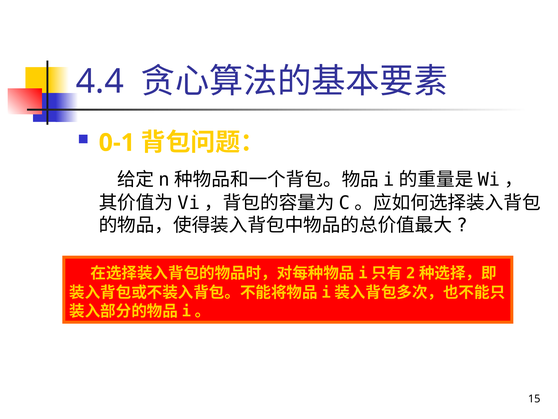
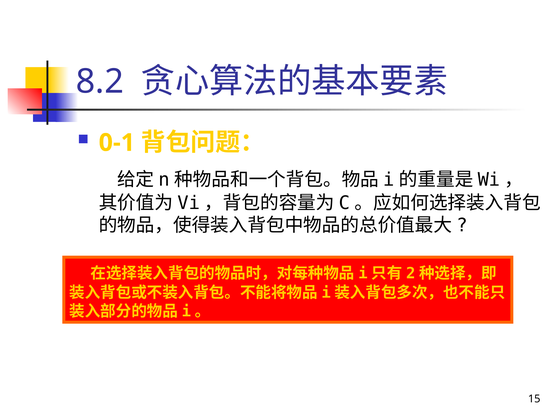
4.4: 4.4 -> 8.2 (100, 81)
